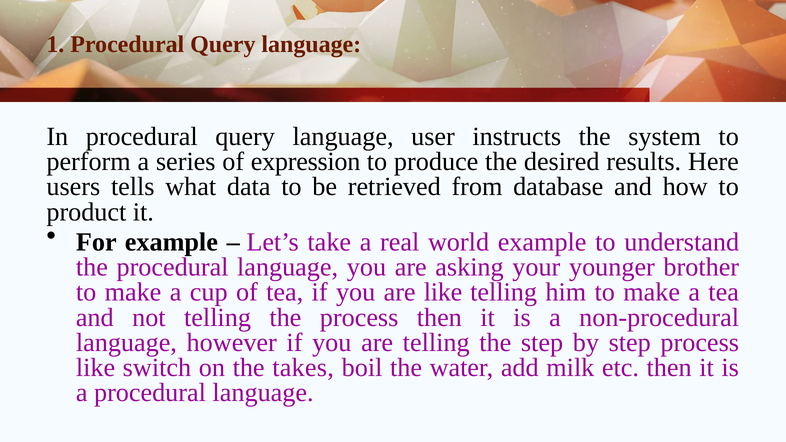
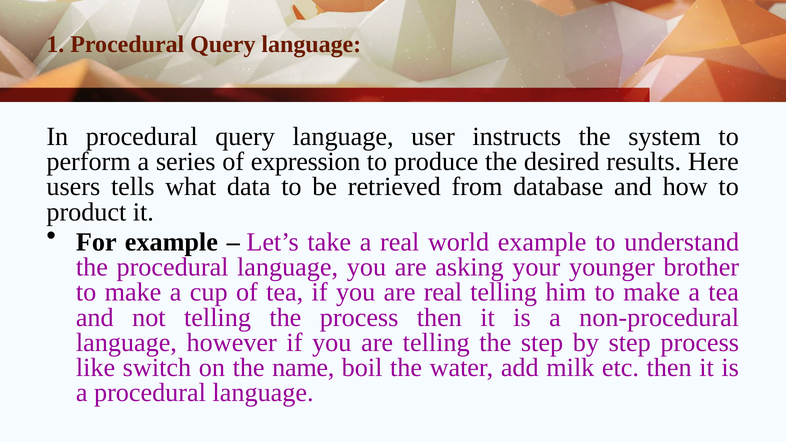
are like: like -> real (443, 292)
takes: takes -> name (303, 368)
